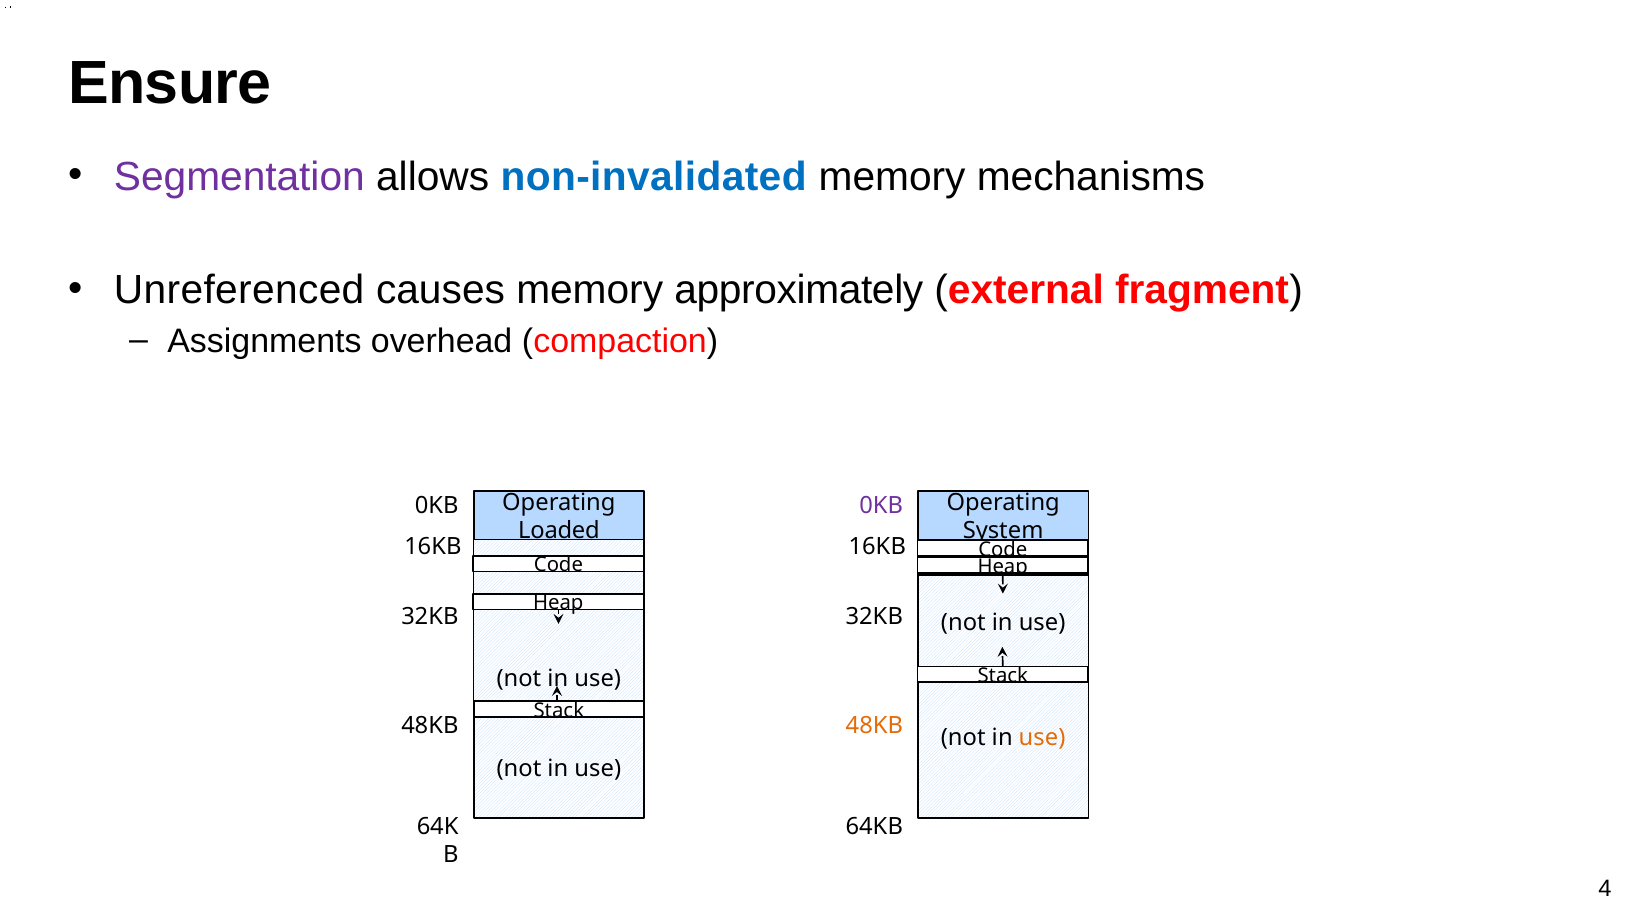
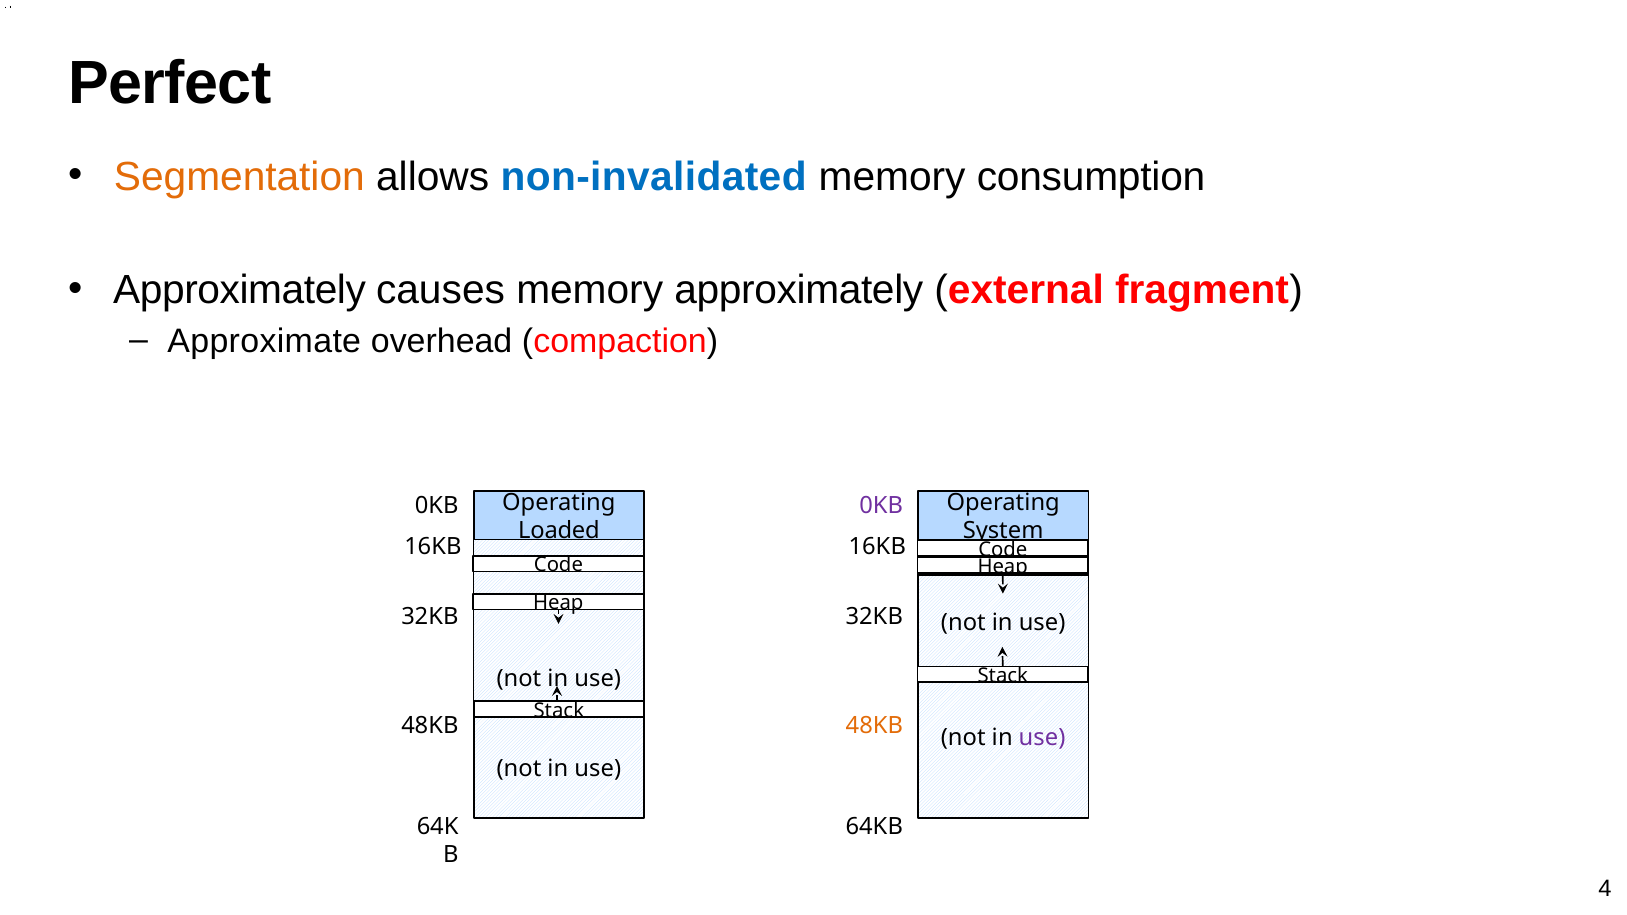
Ensure: Ensure -> Perfect (170, 84)
Segmentation colour: purple -> orange (239, 177)
mechanisms: mechanisms -> consumption (1091, 177)
Unreferenced: Unreferenced -> Approximately (240, 290)
Assignments: Assignments -> Approximate (264, 342)
use colour: orange -> purple (1042, 737)
